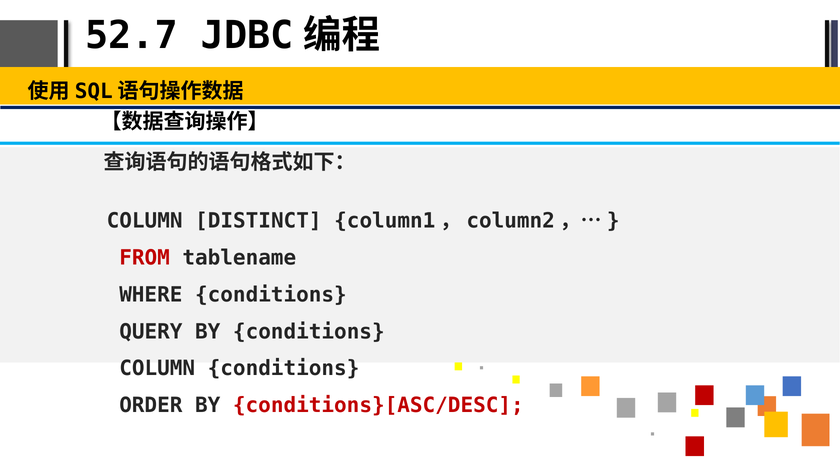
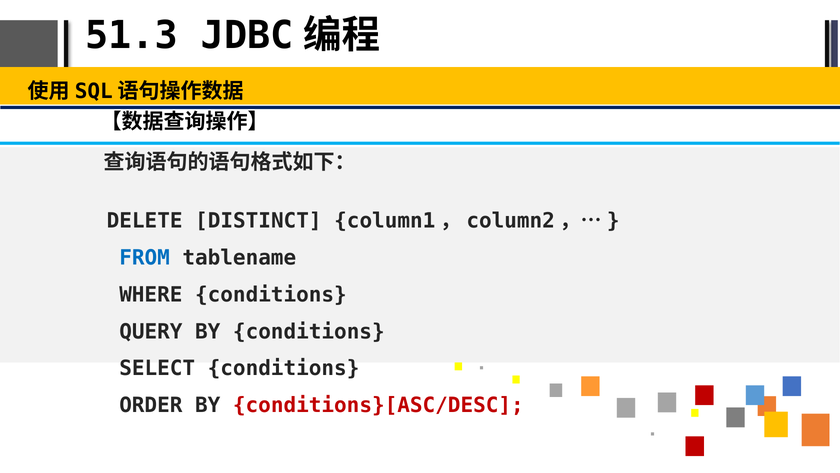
52.7: 52.7 -> 51.3 (131, 36)
COLUMN: COLUMN -> DELETE (145, 220)
FROM colour: red -> blue (145, 257)
COLUMN: COLUMN -> SELECT (157, 368)
